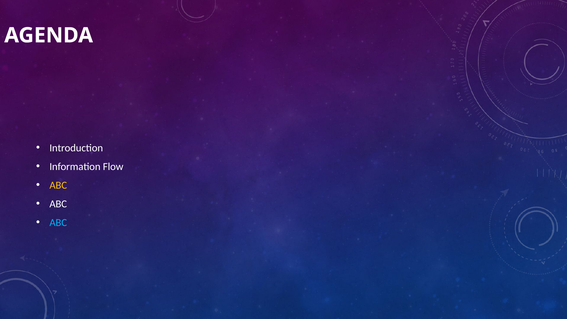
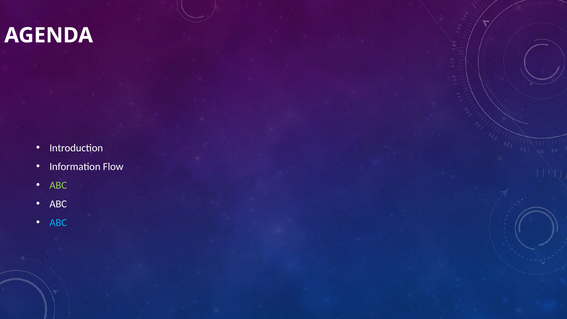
ABC colour: yellow -> light green (58, 185)
